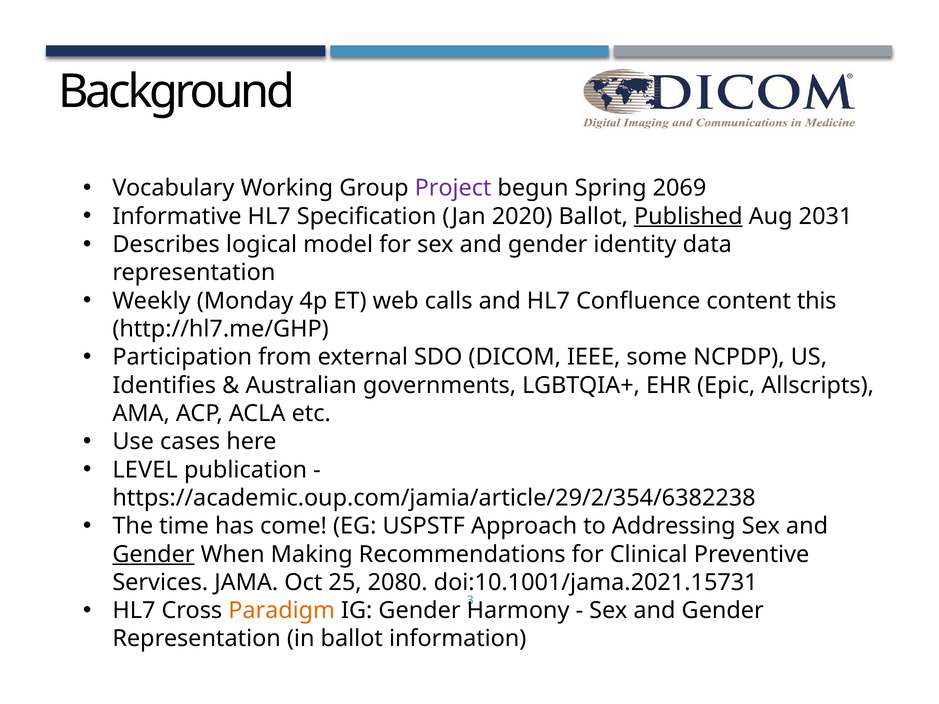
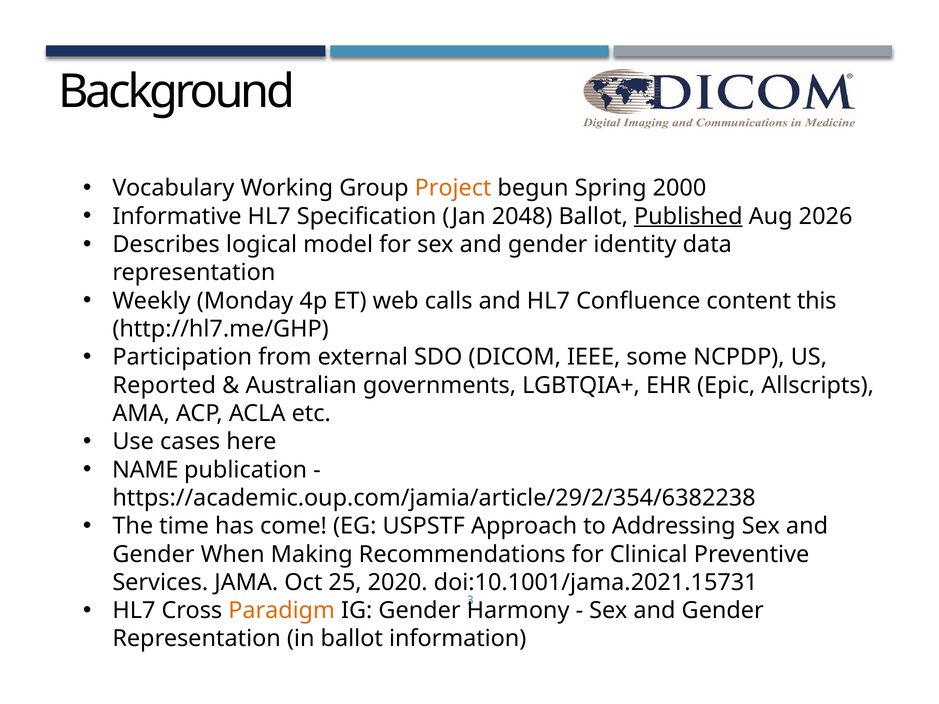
Project colour: purple -> orange (453, 188)
2069: 2069 -> 2000 (680, 188)
2020: 2020 -> 2048 (522, 216)
2031: 2031 -> 2026 (826, 216)
Identifies: Identifies -> Reported (164, 385)
LEVEL: LEVEL -> NAME (145, 470)
Gender underline: present -> none (153, 554)
2080: 2080 -> 2020 (398, 583)
